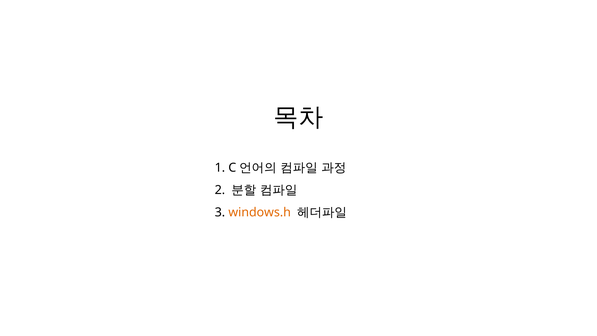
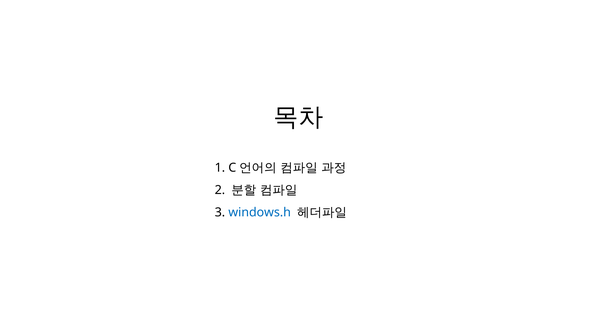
windows.h colour: orange -> blue (260, 212)
